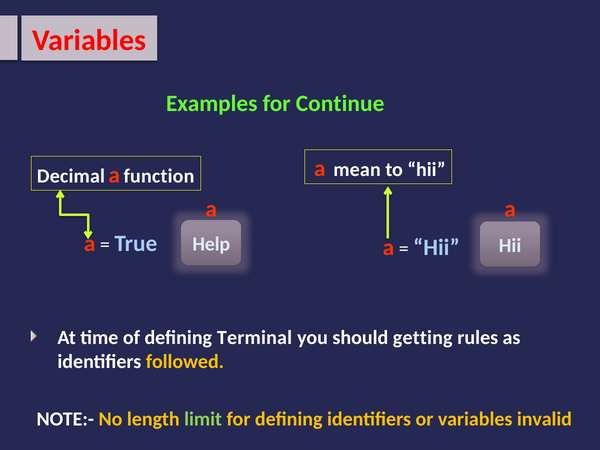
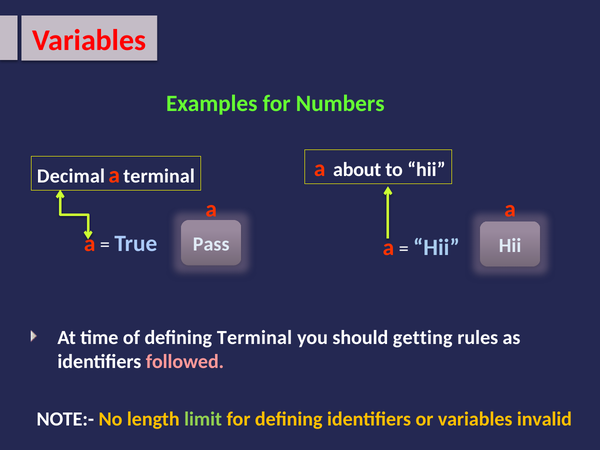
Continue: Continue -> Numbers (340, 104)
mean: mean -> about (357, 170)
a function: function -> terminal (159, 176)
Help: Help -> Pass (211, 244)
followed colour: yellow -> pink (185, 362)
